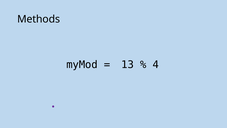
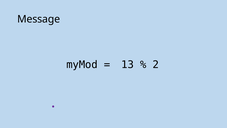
Methods: Methods -> Message (39, 19)
4: 4 -> 2 (156, 64)
